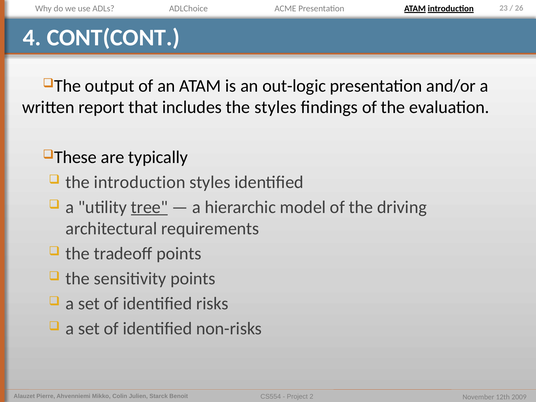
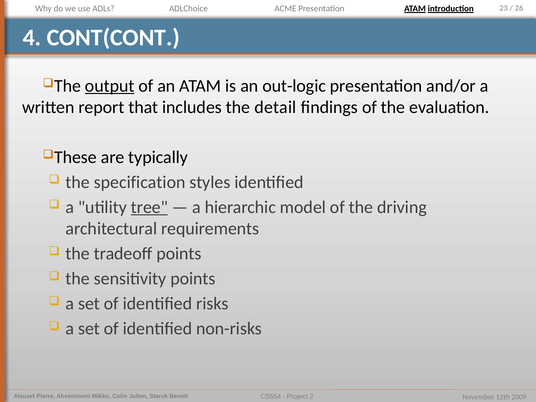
output underline: none -> present (110, 86)
the styles: styles -> detail (275, 107)
the introduction: introduction -> specification (140, 182)
